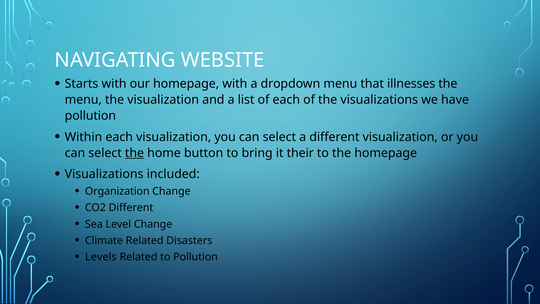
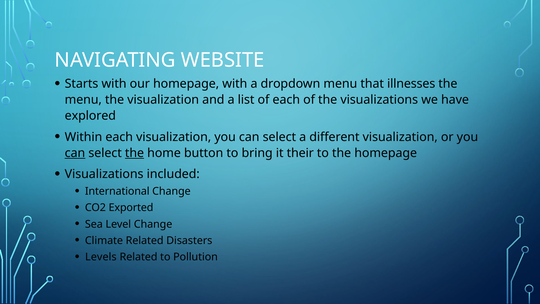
pollution: pollution -> explored (90, 116)
can underline: none -> present (75, 153)
Organization: Organization -> International (117, 191)
CO2 Different: Different -> Exported (131, 208)
